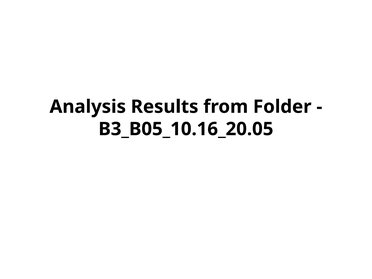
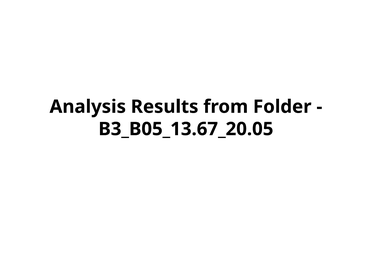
B3_B05_10.16_20.05: B3_B05_10.16_20.05 -> B3_B05_13.67_20.05 (186, 129)
